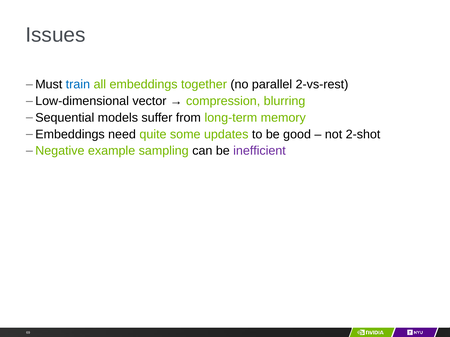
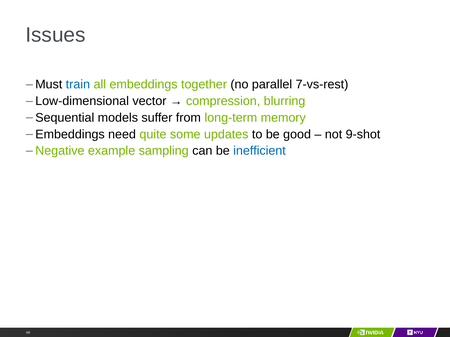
2-vs-rest: 2-vs-rest -> 7-vs-rest (322, 85)
2-shot: 2-shot -> 9-shot (363, 134)
inefficient colour: purple -> blue (259, 151)
